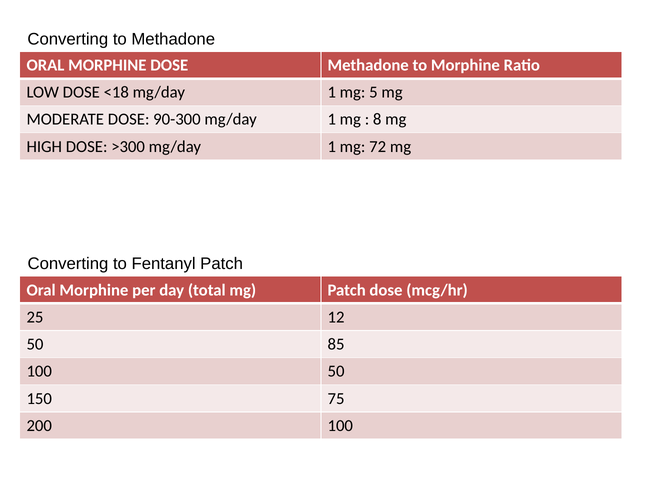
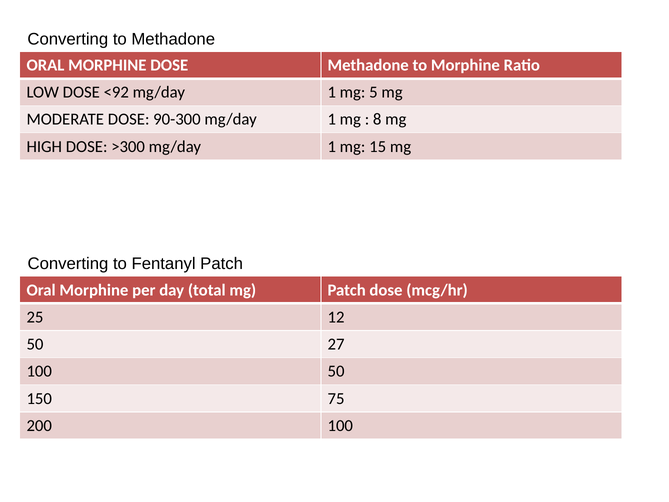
<18: <18 -> <92 (116, 92)
72: 72 -> 15 (378, 146)
85: 85 -> 27 (336, 344)
